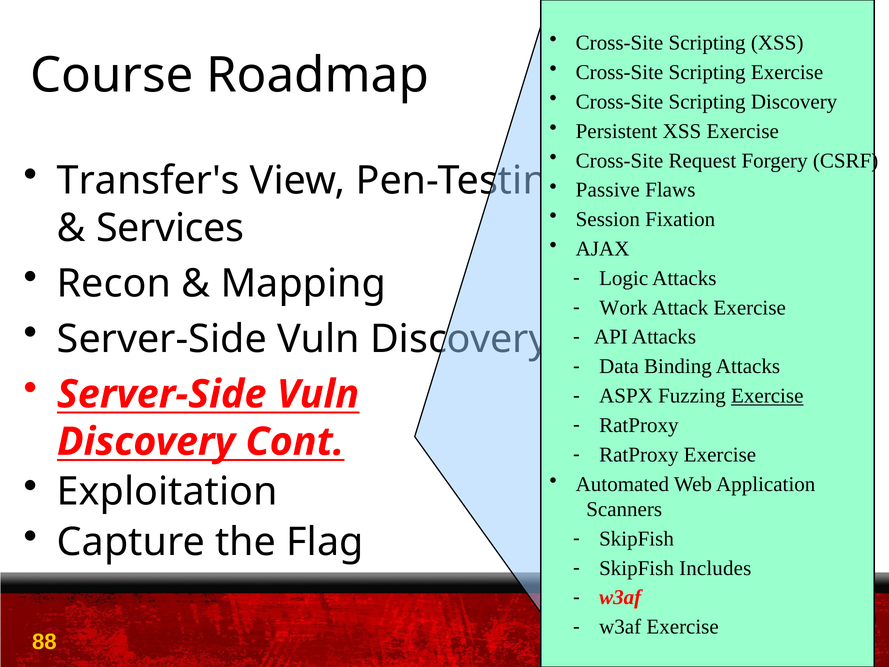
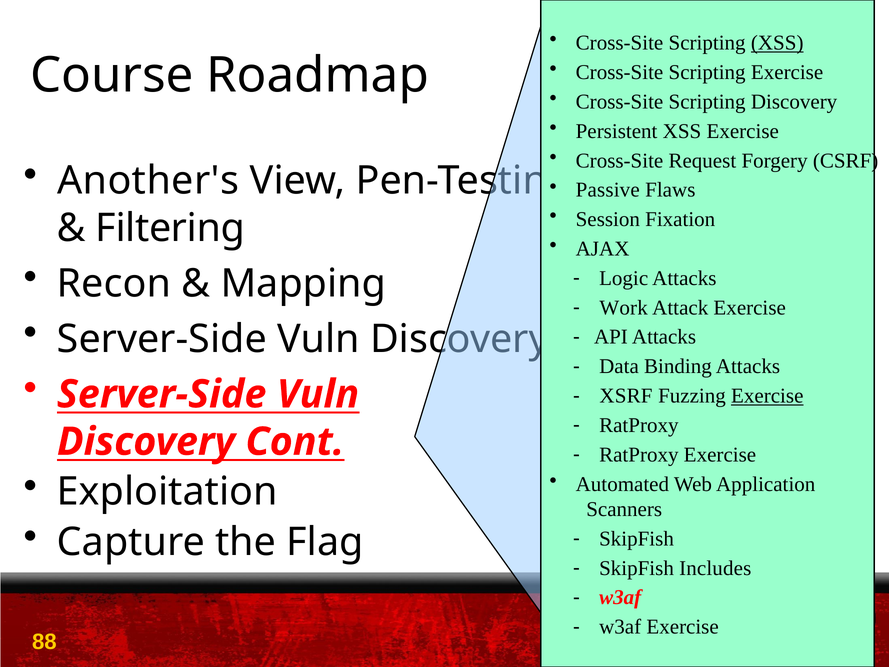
XSS underline: none -> present (777, 43)
Transfer's: Transfer's -> Another's (148, 181)
Services: Services -> Filtering (170, 228)
ASPX: ASPX -> XSRF (626, 396)
